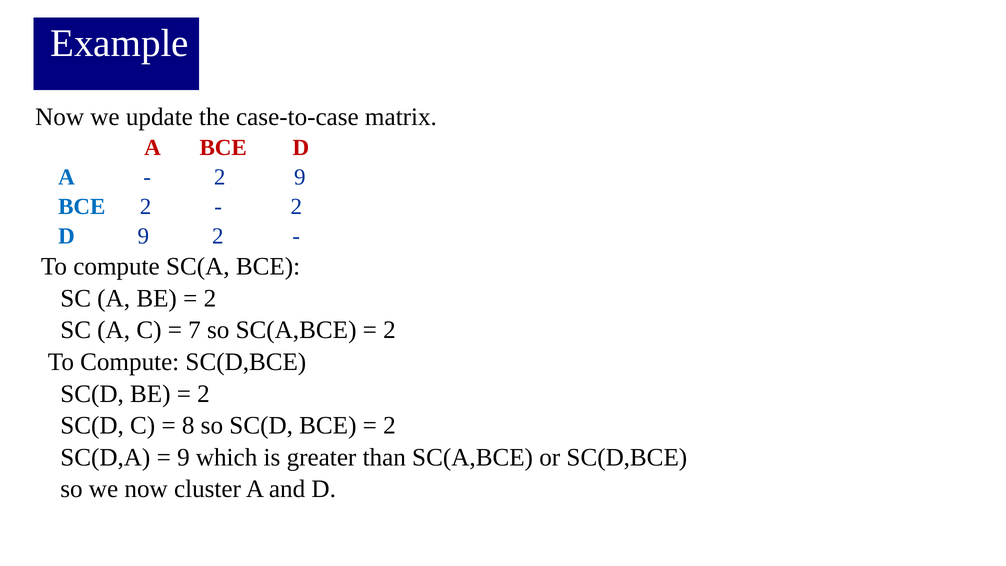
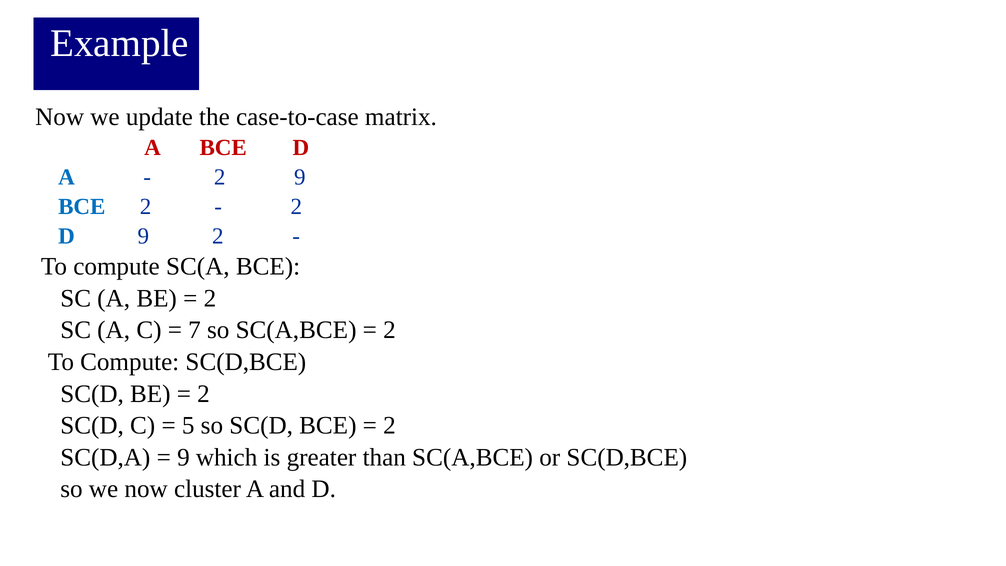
8: 8 -> 5 (188, 425)
